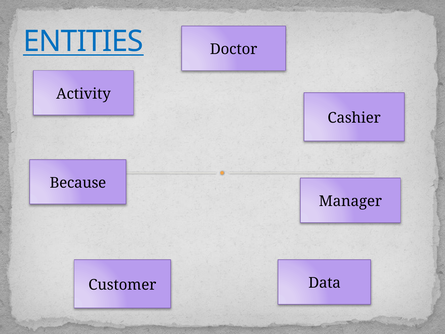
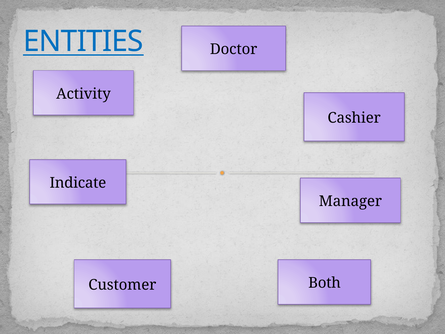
Because: Because -> Indicate (78, 183)
Data: Data -> Both (325, 283)
